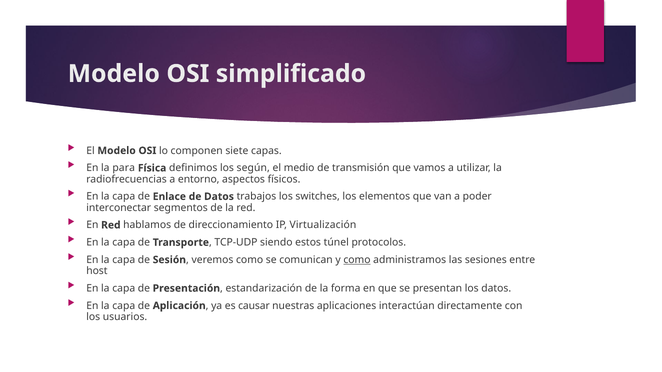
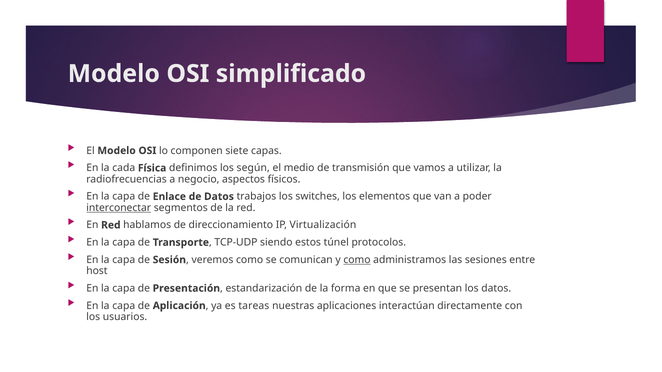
para: para -> cada (124, 168)
entorno: entorno -> negocio (199, 179)
interconectar underline: none -> present (119, 208)
causar: causar -> tareas (254, 306)
